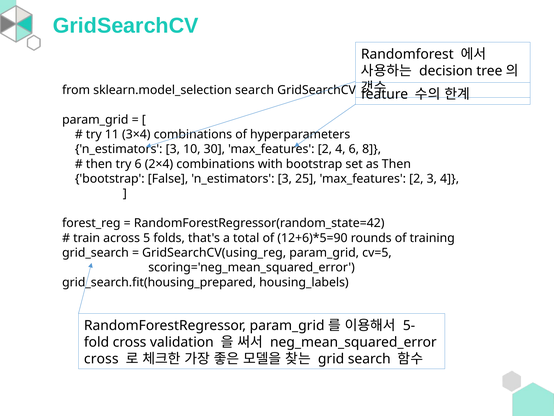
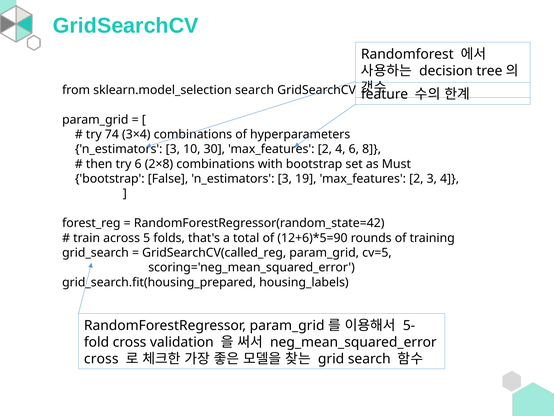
11: 11 -> 74 (112, 134)
2×4: 2×4 -> 2×8 (159, 164)
as Then: Then -> Must (396, 164)
25: 25 -> 19 (306, 179)
GridSearchCV(using_reg: GridSearchCV(using_reg -> GridSearchCV(called_reg (214, 252)
